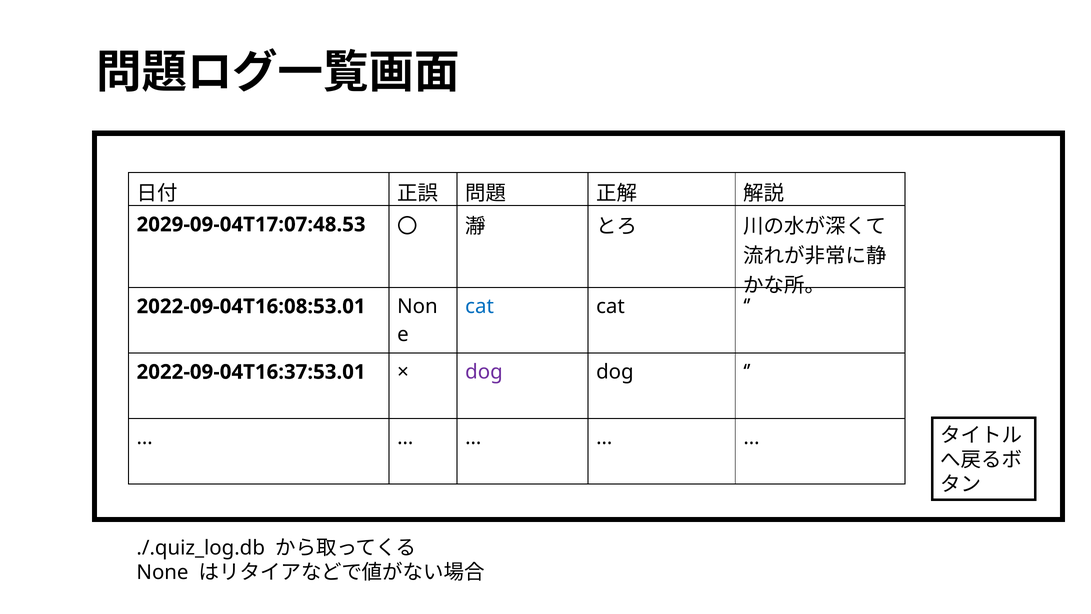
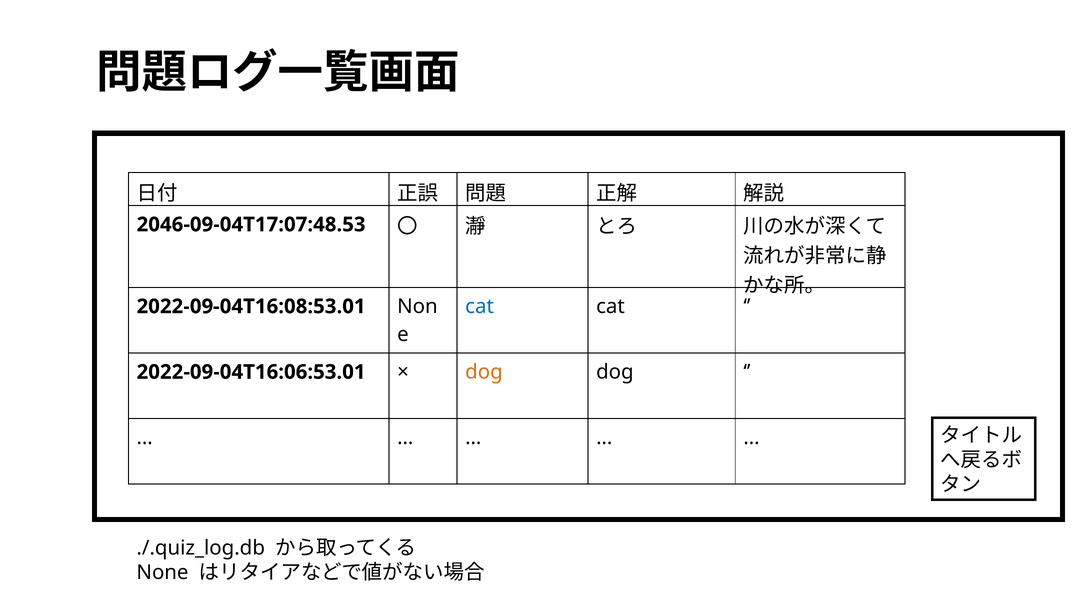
2029-09-04T17:07:48.53: 2029-09-04T17:07:48.53 -> 2046-09-04T17:07:48.53 (251, 224)
2022-09-04T16:37:53.01: 2022-09-04T16:37:53.01 -> 2022-09-04T16:06:53.01 (251, 372)
dog colour: purple -> orange (484, 372)
